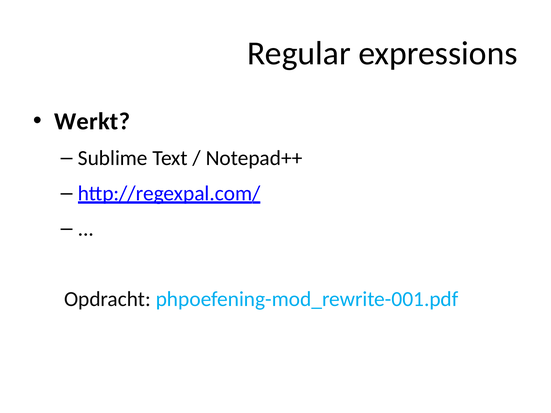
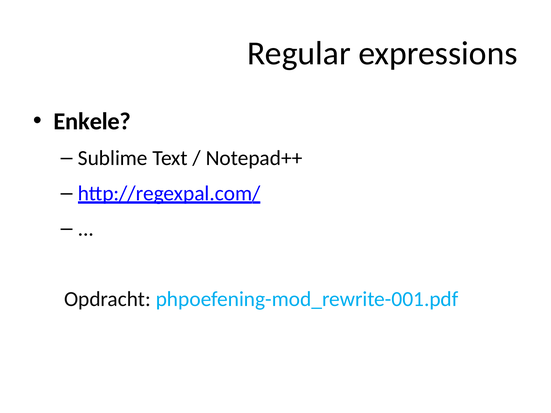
Werkt: Werkt -> Enkele (92, 121)
